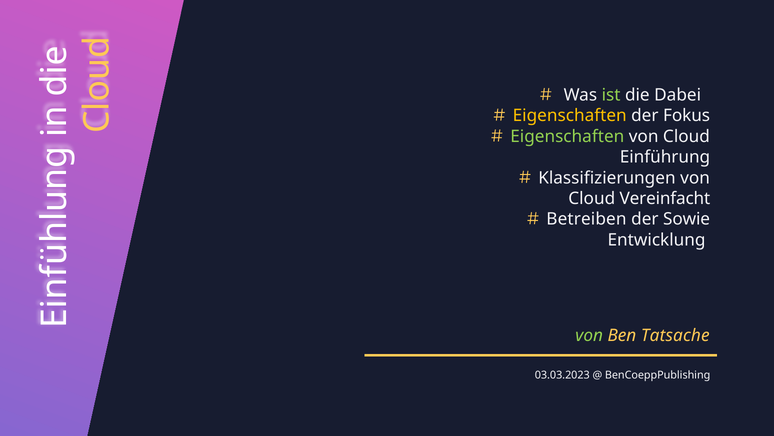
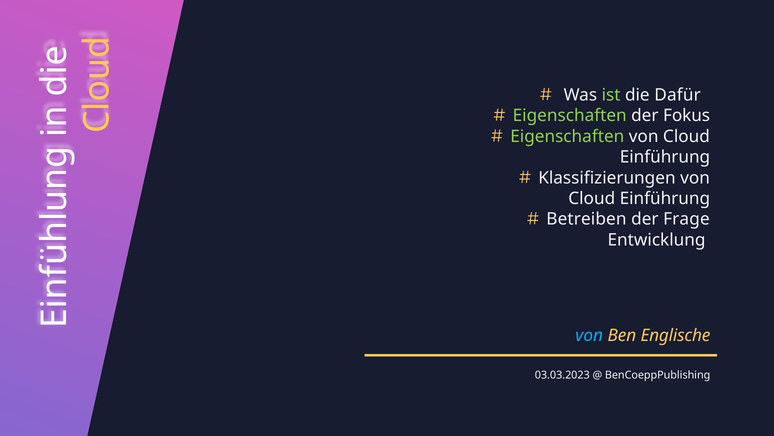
Dabei: Dabei -> Dafür (678, 95)
Eigenschaften colour: yellow -> light green (570, 116)
Vereinfacht: Vereinfacht -> Einführung (665, 198)
Sowie: Sowie -> Frage (686, 219)
von colour: light green -> light blue (589, 335)
Tatsache: Tatsache -> Englische (675, 335)
